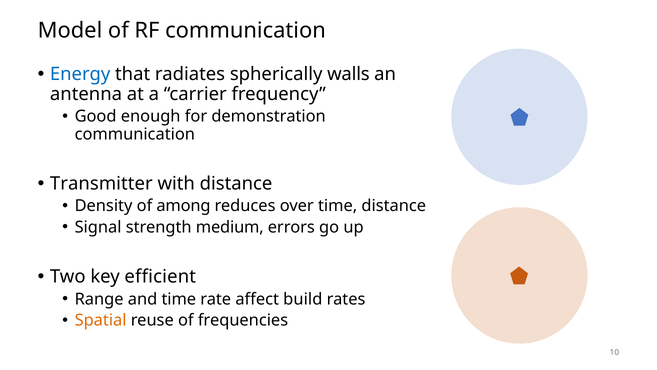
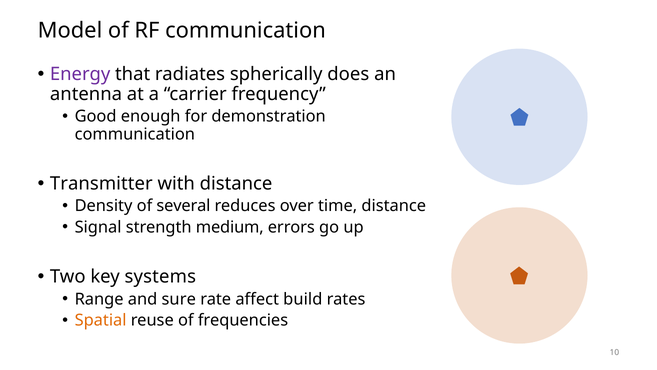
Energy colour: blue -> purple (80, 74)
walls: walls -> does (348, 74)
among: among -> several (183, 206)
efficient: efficient -> systems (160, 277)
and time: time -> sure (179, 299)
